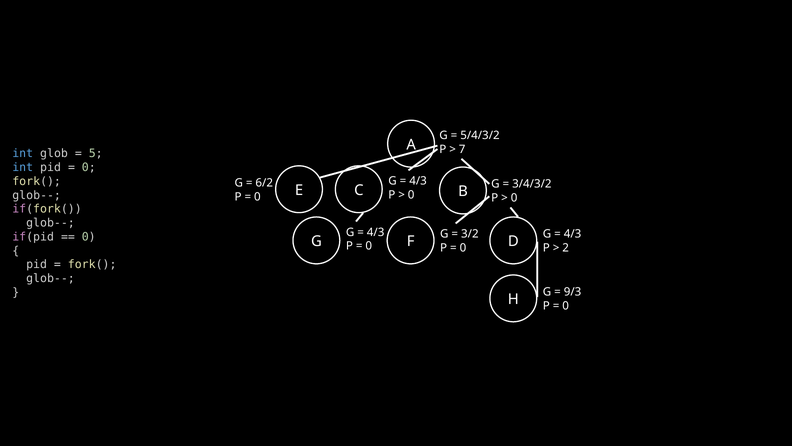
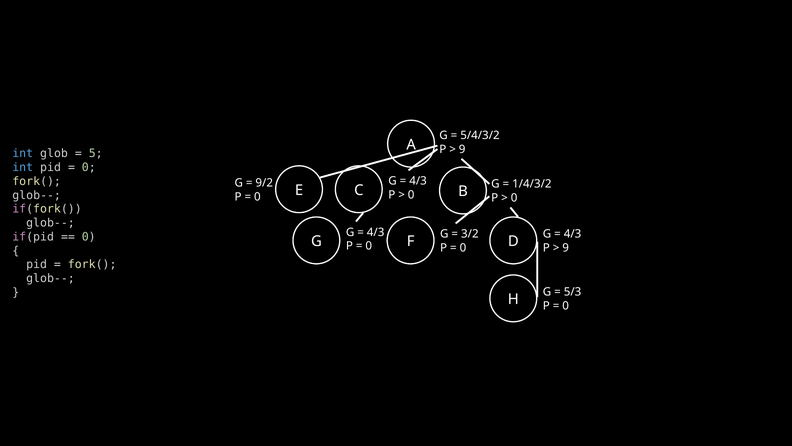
7: 7 -> 9 (462, 149)
6/2: 6/2 -> 9/2 (264, 183)
3/4/3/2: 3/4/3/2 -> 1/4/3/2 (532, 184)
2: 2 -> 9 (566, 248)
9/3: 9/3 -> 5/3 (573, 292)
